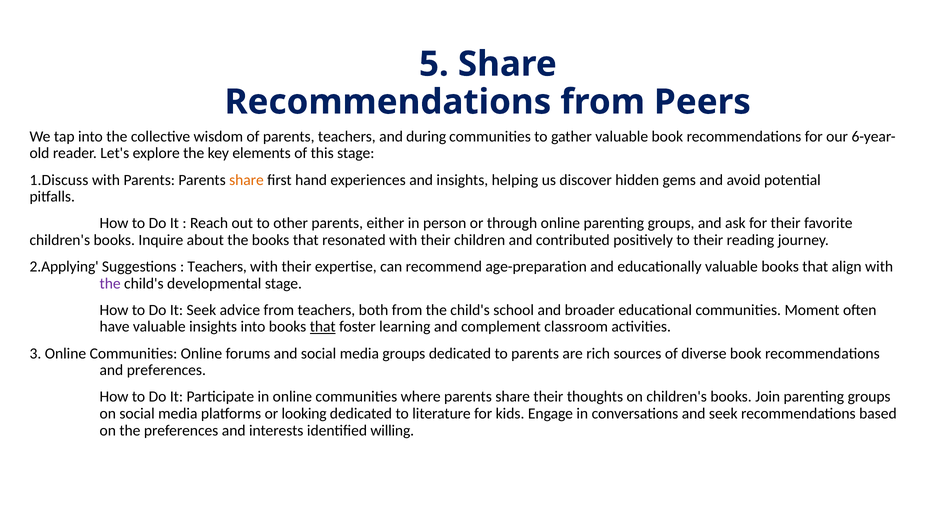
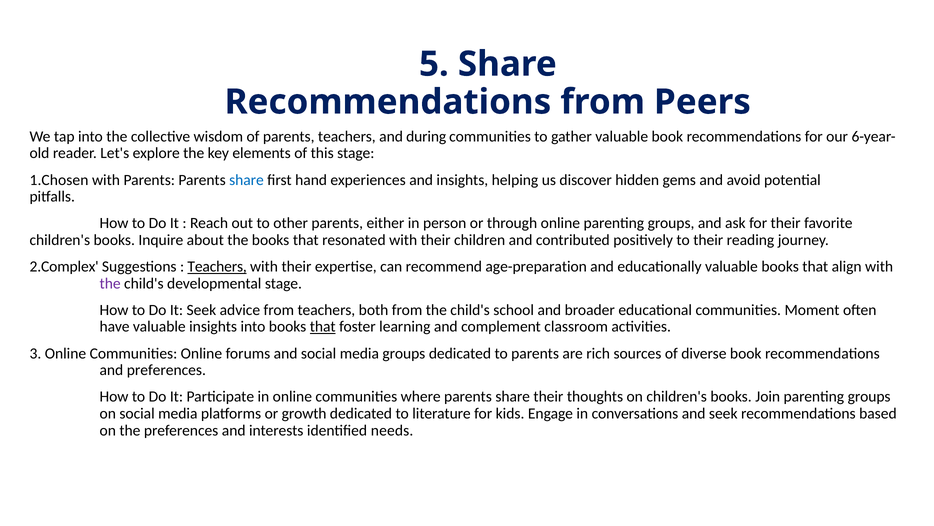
1.Discuss: 1.Discuss -> 1.Chosen (59, 180)
share colour: orange -> blue (246, 180)
2.Applying: 2.Applying -> 2.Complex (64, 266)
Teachers underline: none -> present (217, 266)
looking: looking -> growth (304, 413)
willing: willing -> needs (392, 430)
